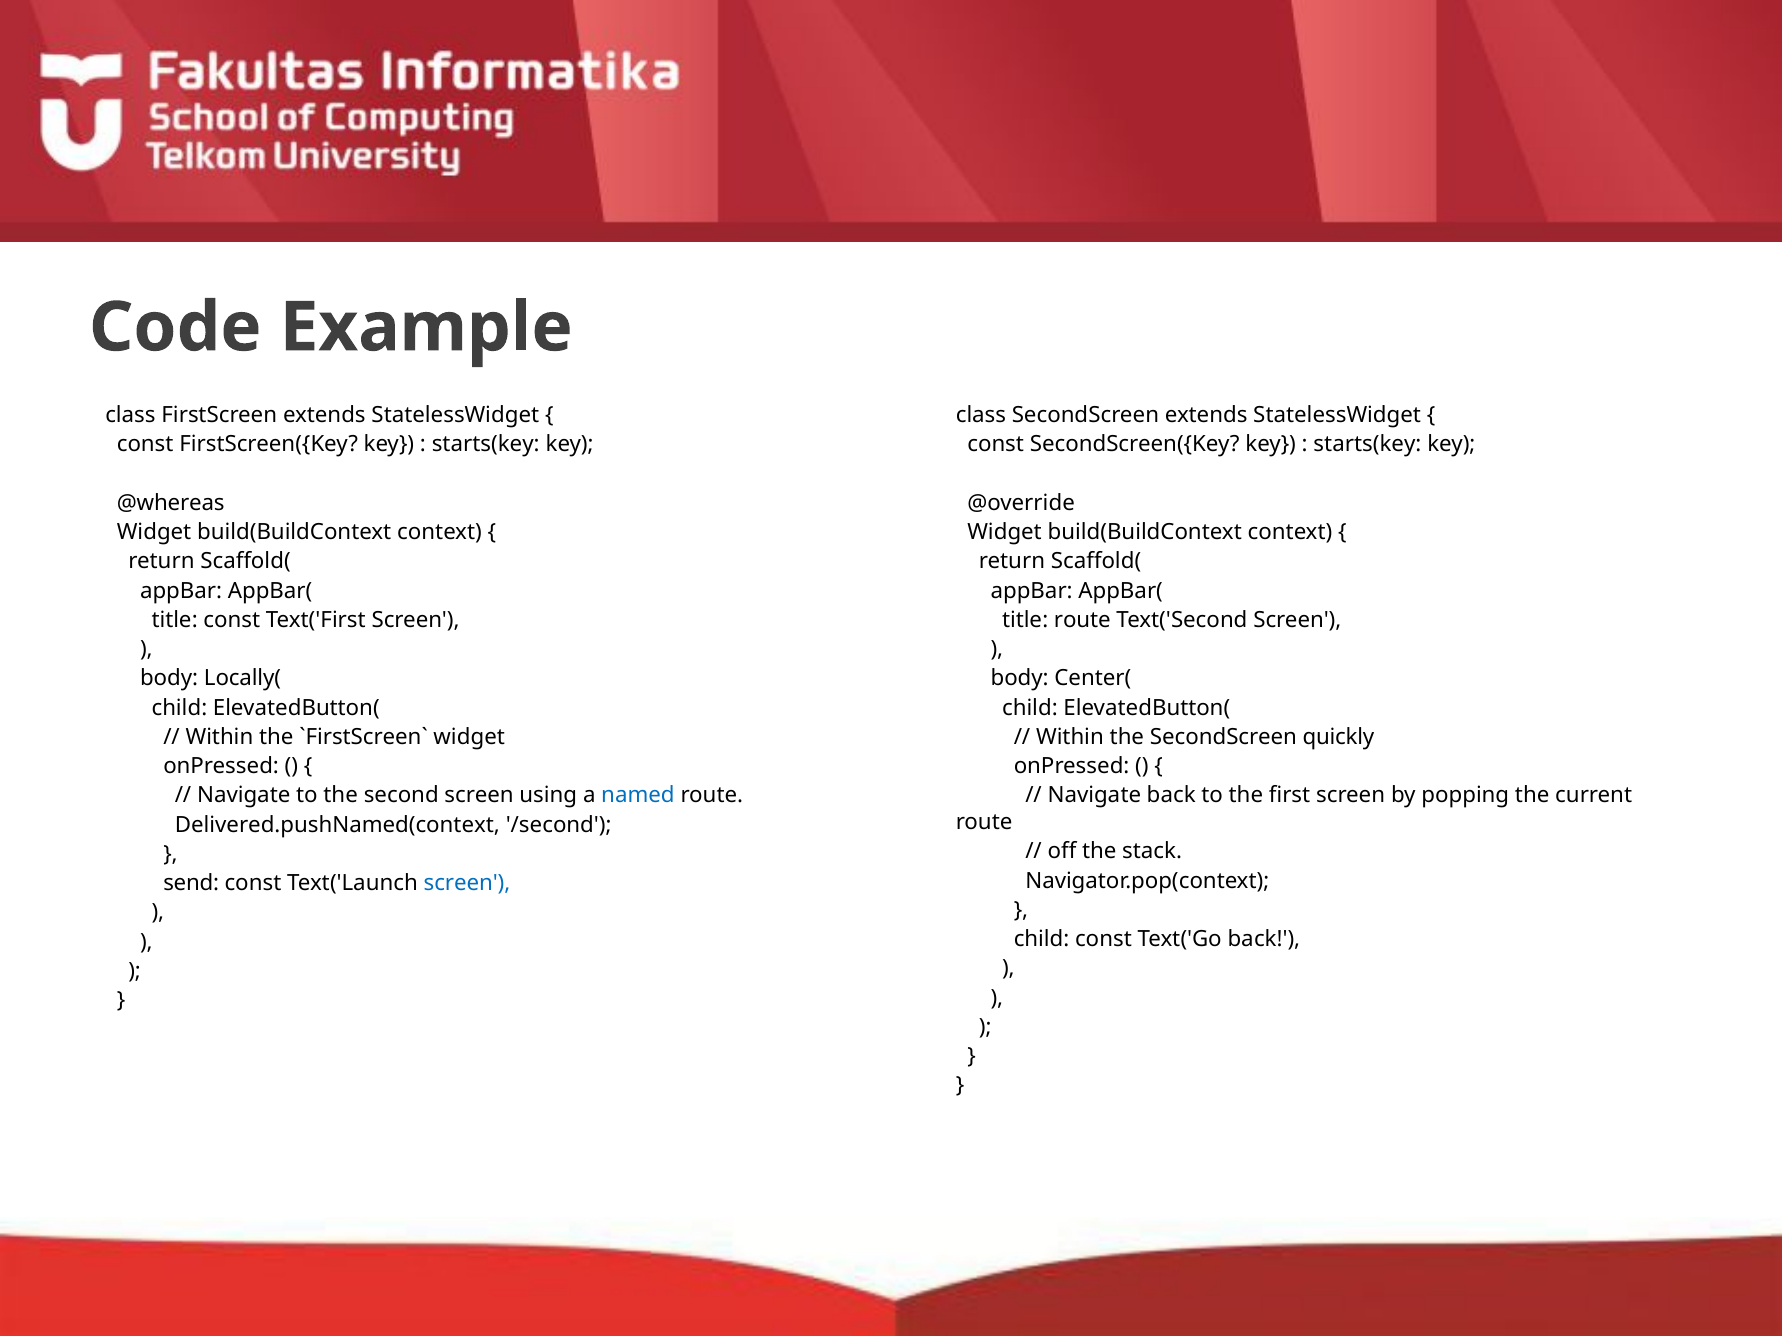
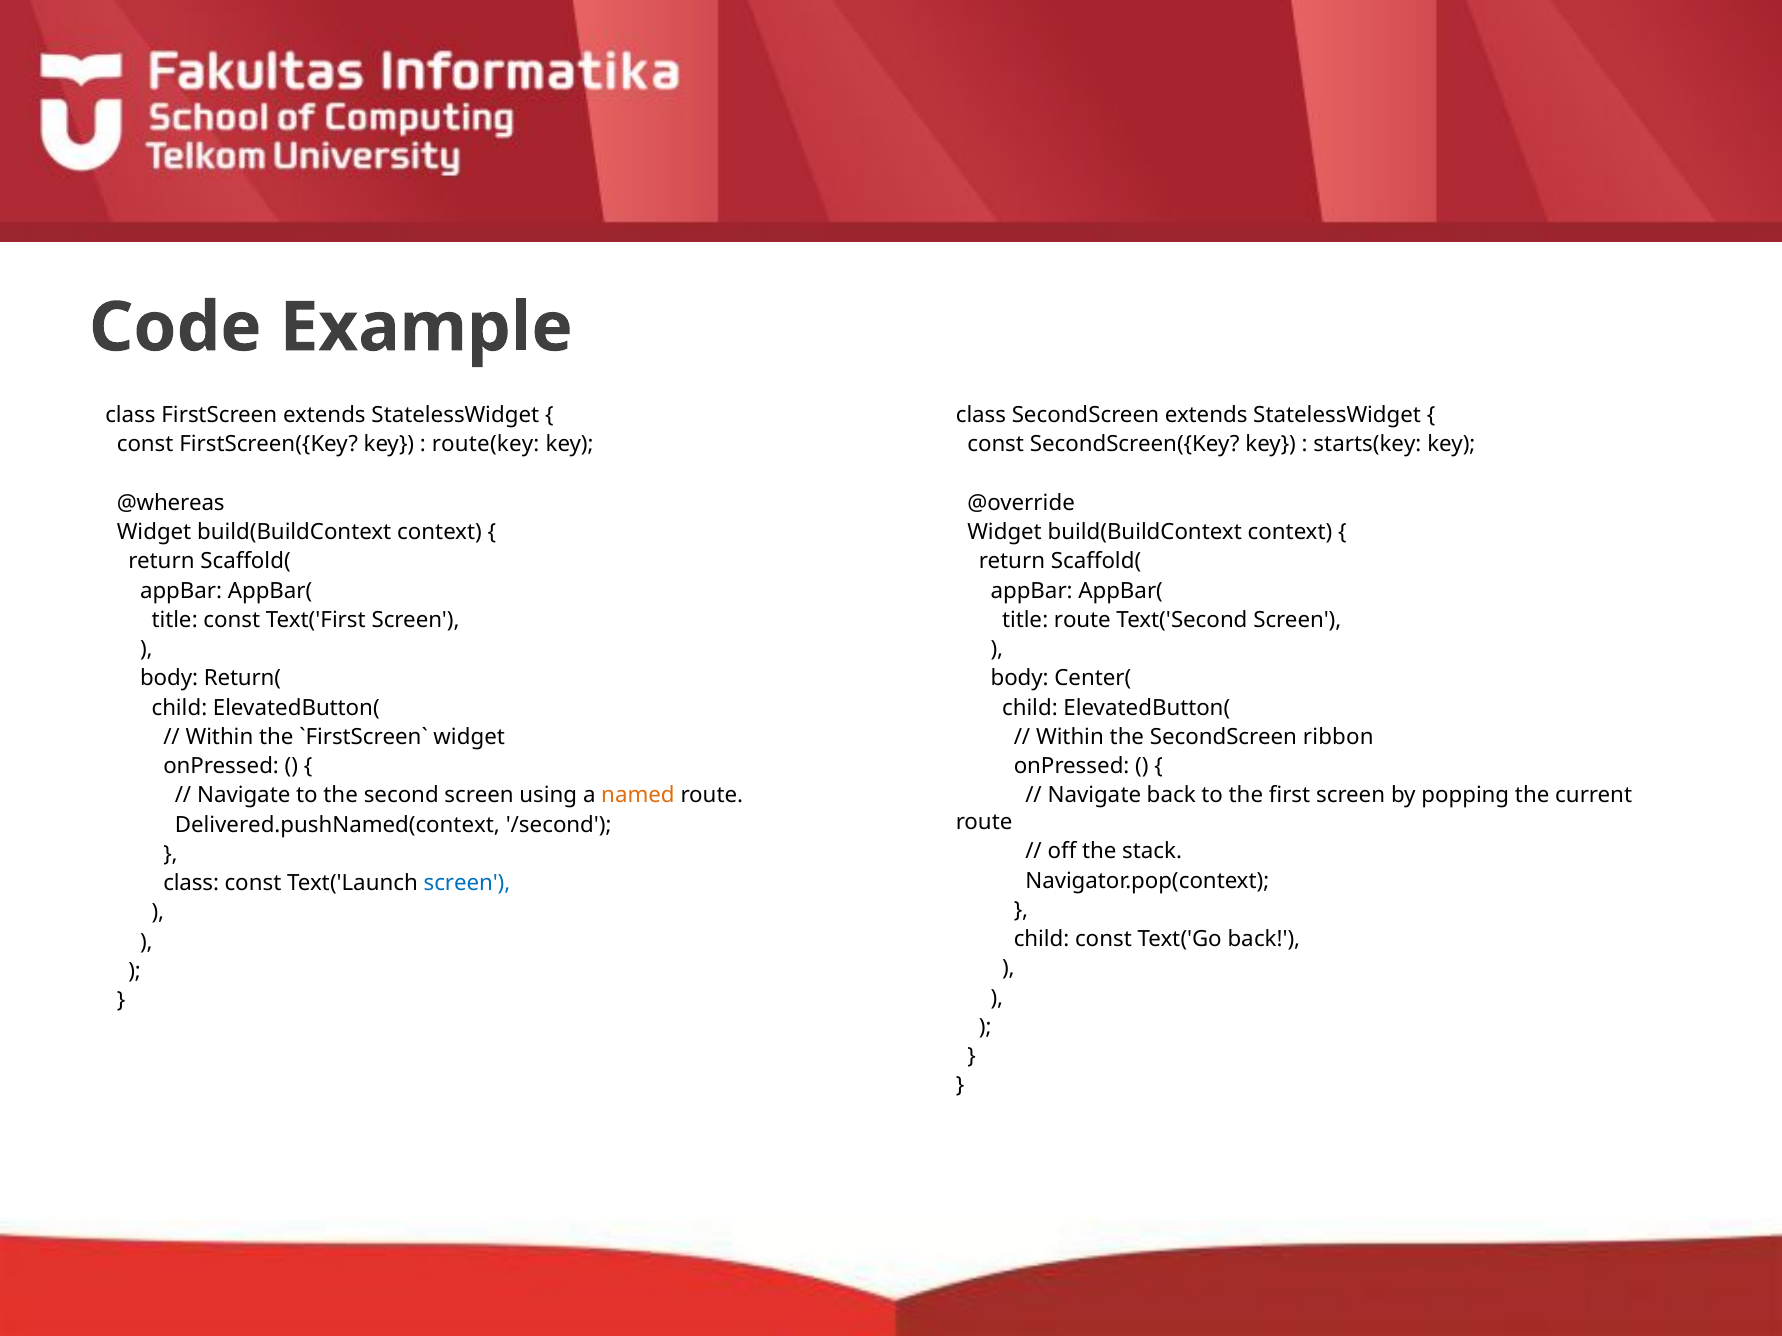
starts(key: starts(key -> route(key (486, 445)
Locally(: Locally( -> Return( (242, 679)
quickly: quickly -> ribbon (1338, 737)
named colour: blue -> orange (638, 796)
send: send -> class (191, 884)
